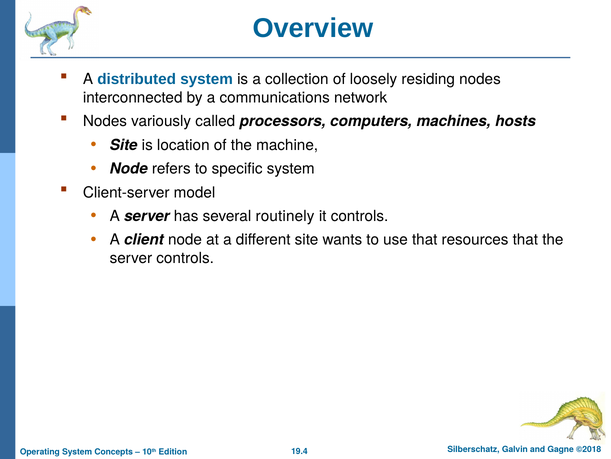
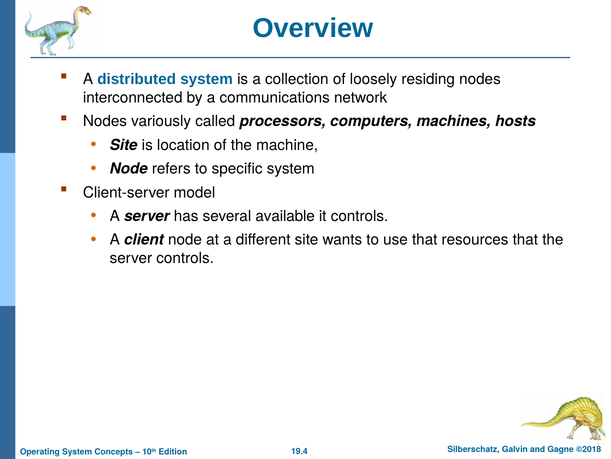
routinely: routinely -> available (285, 216)
